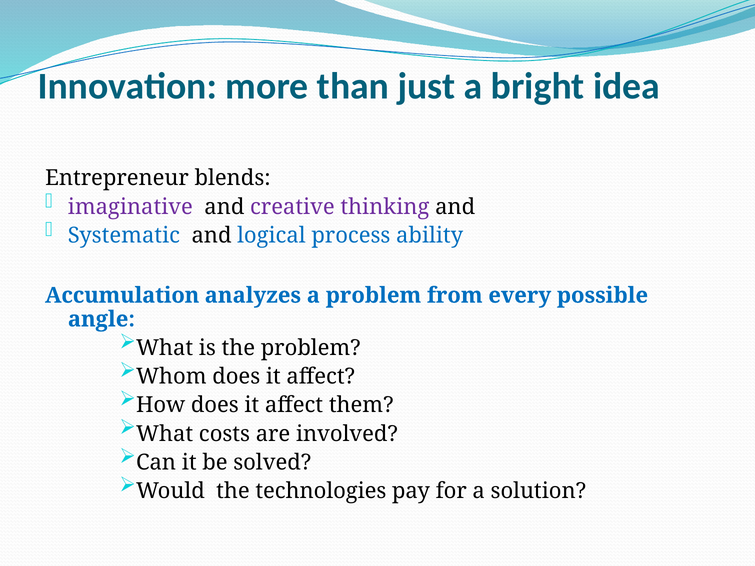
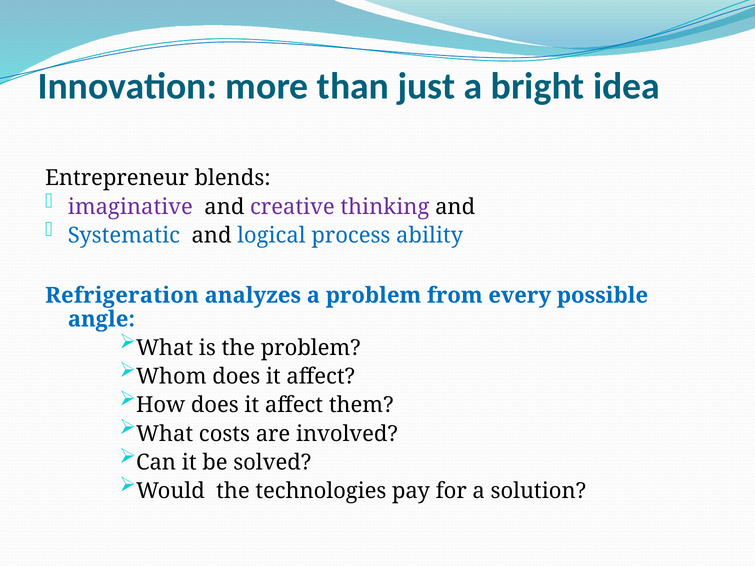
Accumulation: Accumulation -> Refrigeration (122, 296)
